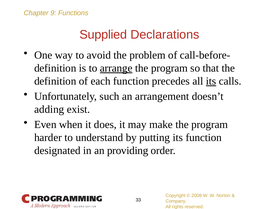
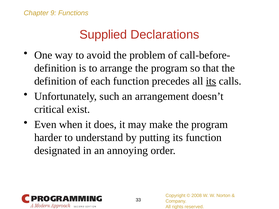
arrange underline: present -> none (116, 68)
adding: adding -> critical (49, 109)
providing: providing -> annoying (128, 151)
